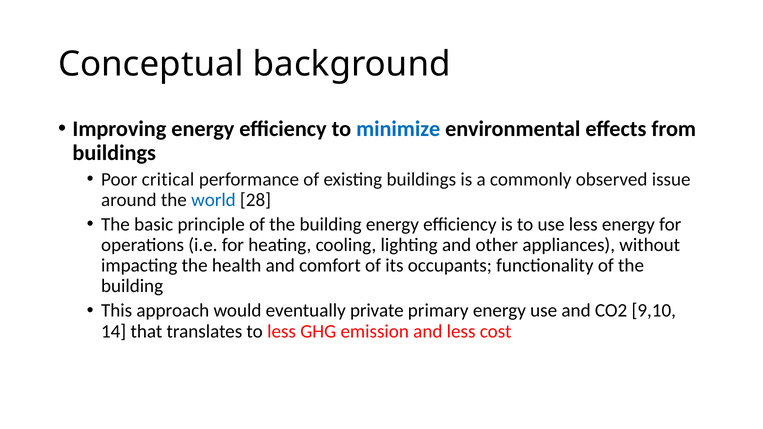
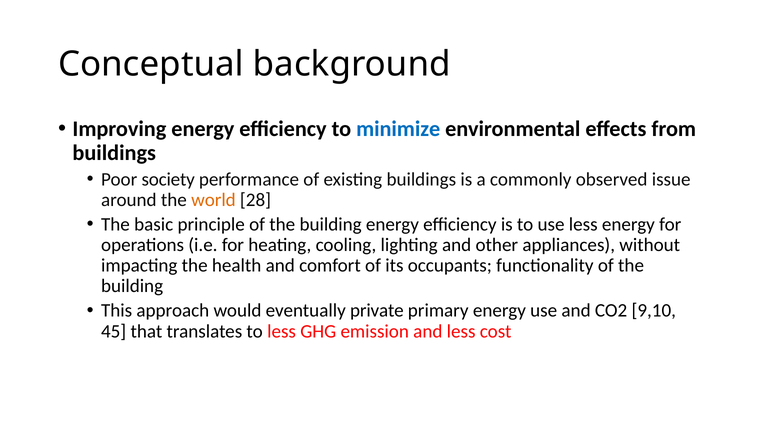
critical: critical -> society (168, 179)
world colour: blue -> orange (213, 200)
14: 14 -> 45 (114, 331)
